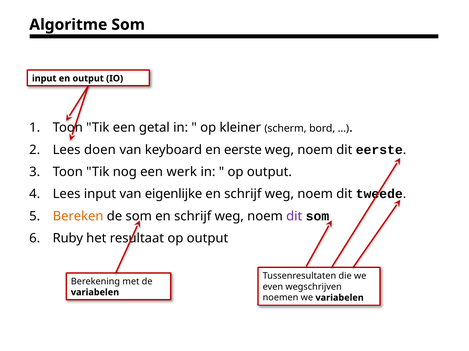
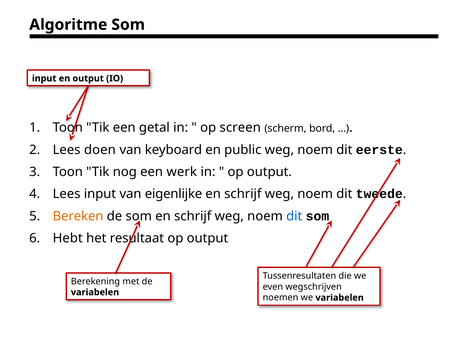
kleiner: kleiner -> screen (240, 128)
en eerste: eerste -> public (243, 150)
dit colour: purple -> blue (294, 217)
Ruby: Ruby -> Hebt (68, 239)
